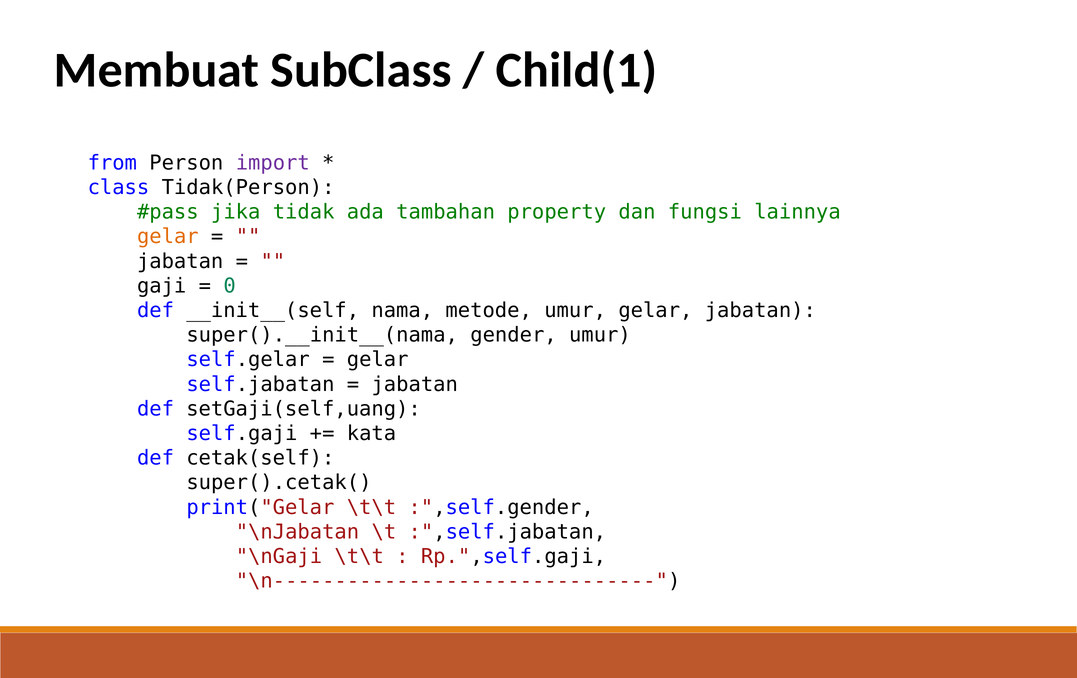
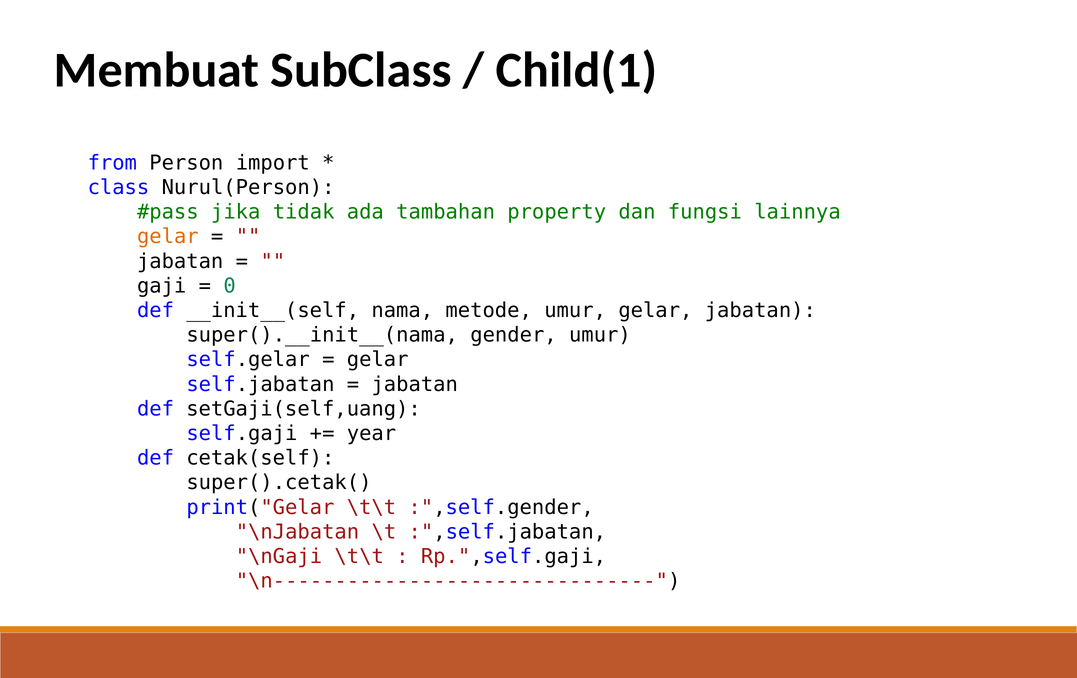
import colour: purple -> black (273, 163)
Tidak(Person: Tidak(Person -> Nurul(Person (248, 188)
kata: kata -> year (371, 434)
